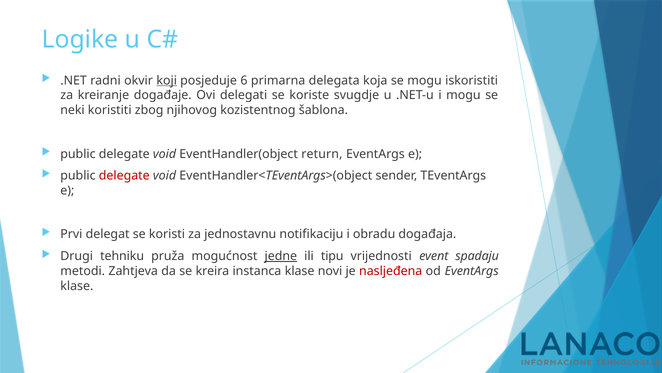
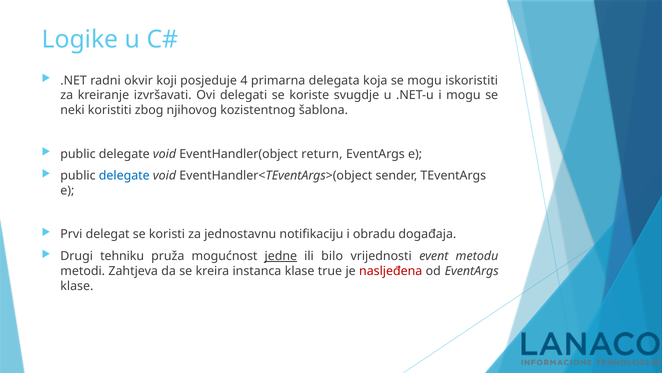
koji underline: present -> none (167, 80)
6: 6 -> 4 (244, 80)
događaje: događaje -> izvršavati (163, 95)
delegate colour: red -> blue (124, 175)
tipu: tipu -> bilo (332, 256)
spadaju: spadaju -> metodu (477, 256)
novi: novi -> true (330, 271)
